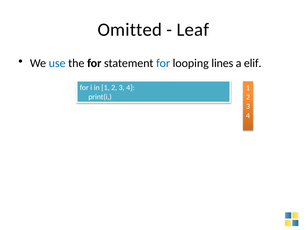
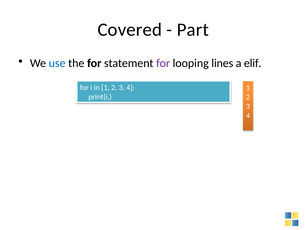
Omitted: Omitted -> Covered (130, 30)
Leaf: Leaf -> Part (193, 30)
for colour: blue -> purple (163, 63)
